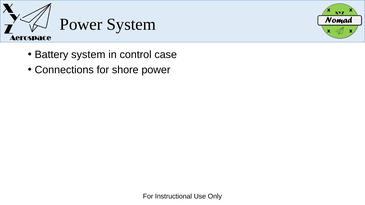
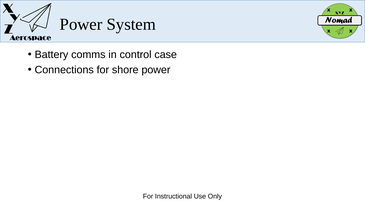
Battery system: system -> comms (88, 55)
